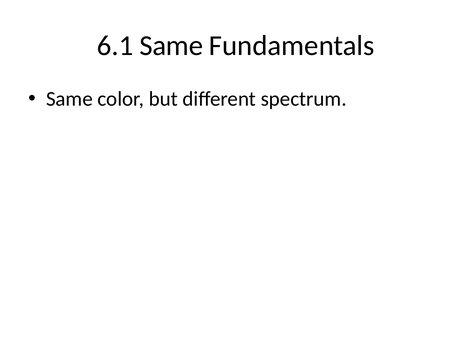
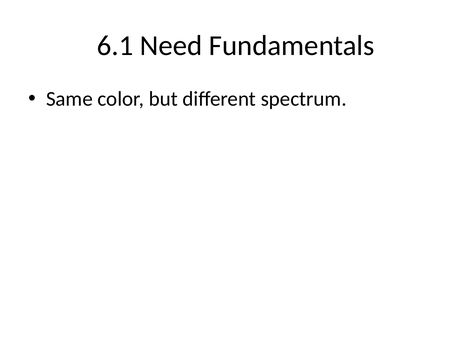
6.1 Same: Same -> Need (171, 46)
